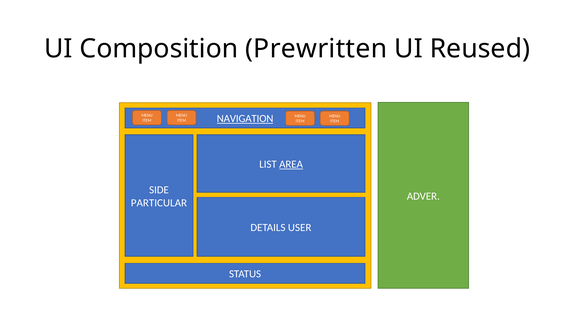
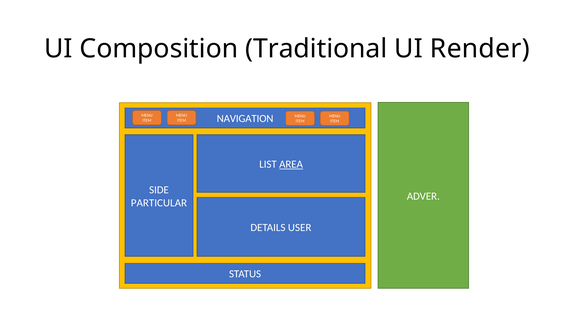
Prewritten: Prewritten -> Traditional (316, 49)
Reused: Reused -> Render (480, 49)
NAVIGATION underline: present -> none (245, 119)
